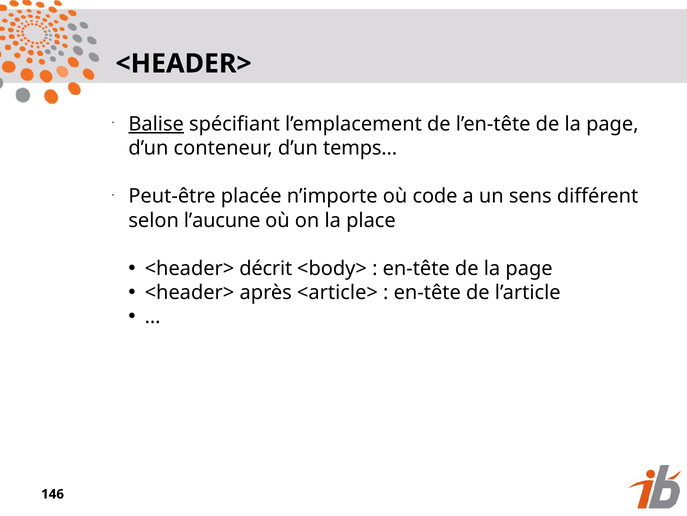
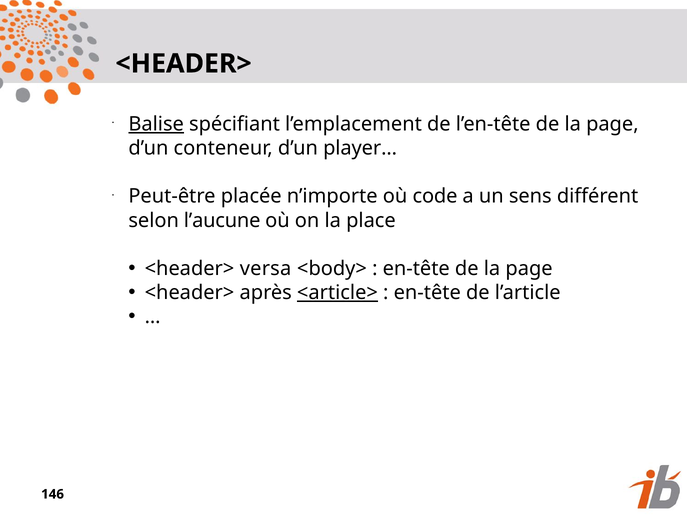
temps…: temps… -> player… (360, 148)
décrit: décrit -> versa (266, 268)
<article> underline: none -> present (337, 292)
